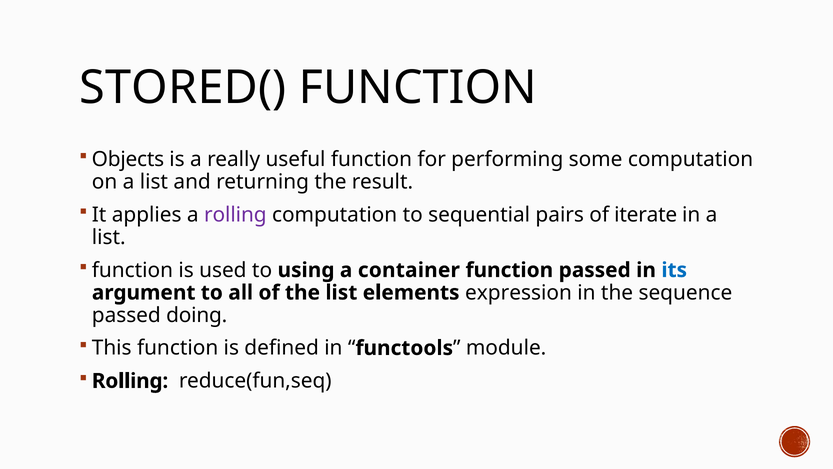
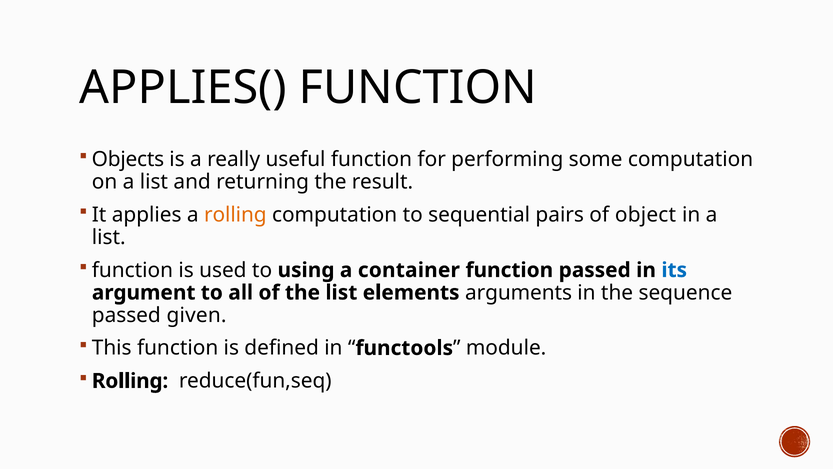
STORED(: STORED( -> APPLIES( (183, 88)
rolling colour: purple -> orange (235, 215)
iterate: iterate -> object (646, 215)
expression: expression -> arguments (519, 292)
doing: doing -> given (197, 315)
